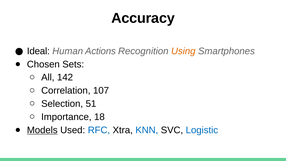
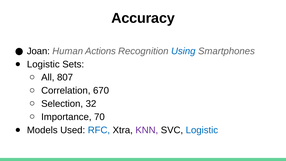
Ideal: Ideal -> Joan (38, 51)
Using colour: orange -> blue (183, 51)
Chosen: Chosen -> Logistic (43, 64)
142: 142 -> 807 (65, 77)
107: 107 -> 670 (101, 91)
51: 51 -> 32 (91, 104)
18: 18 -> 70 (99, 117)
Models underline: present -> none (42, 130)
KNN colour: blue -> purple (147, 130)
